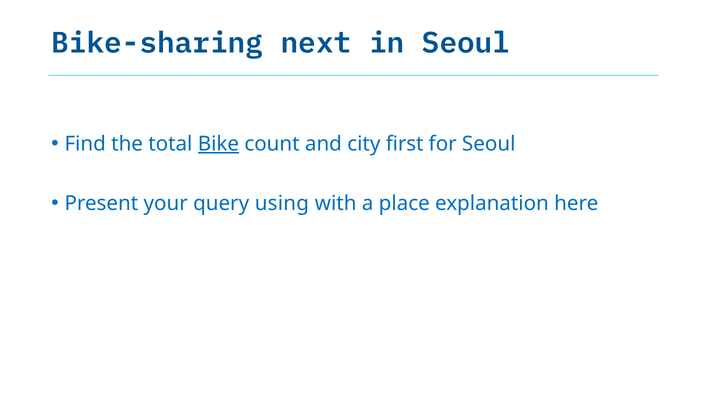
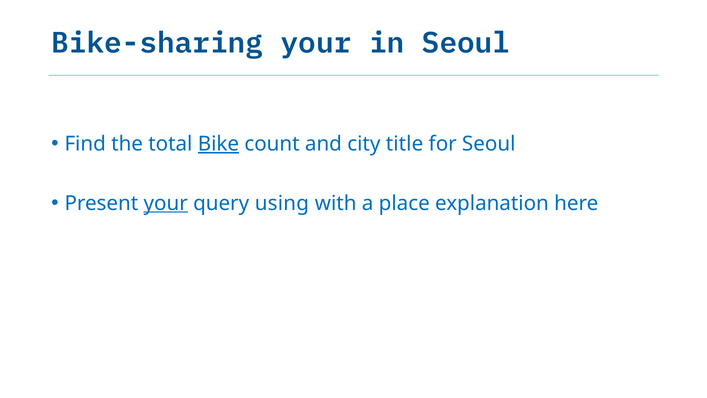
Bike-sharing next: next -> your (316, 43)
first: first -> title (405, 144)
your underline: none -> present (166, 203)
